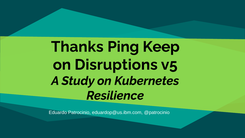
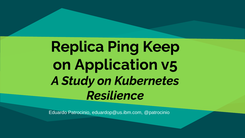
Thanks: Thanks -> Replica (77, 47)
Disruptions: Disruptions -> Application (116, 65)
